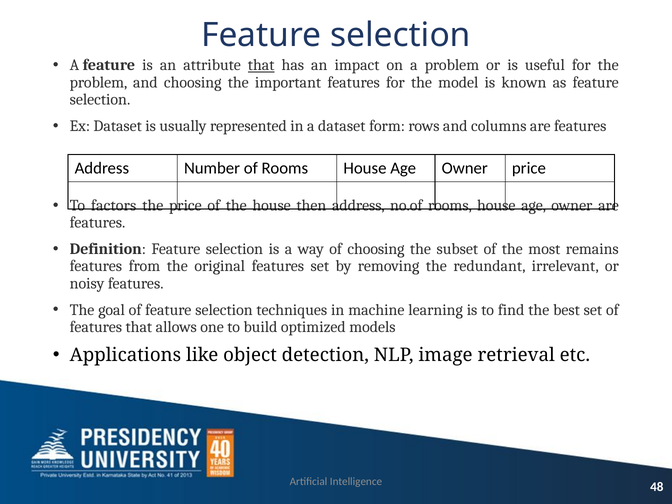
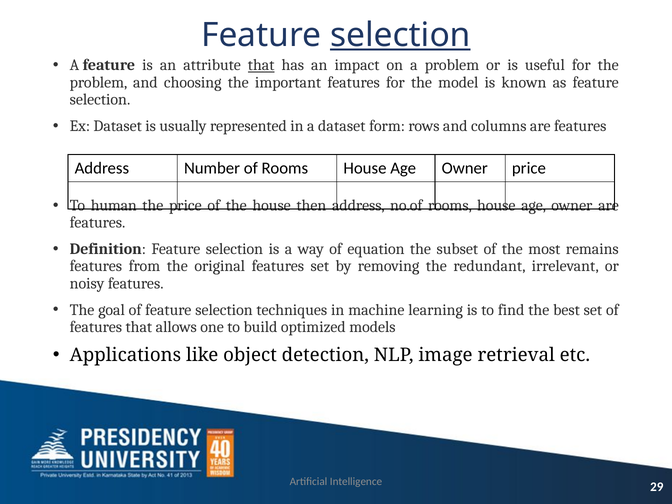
selection underline: none -> present (400, 35)
factors: factors -> human (114, 205)
of choosing: choosing -> equation (376, 249)
48: 48 -> 29 (657, 487)
